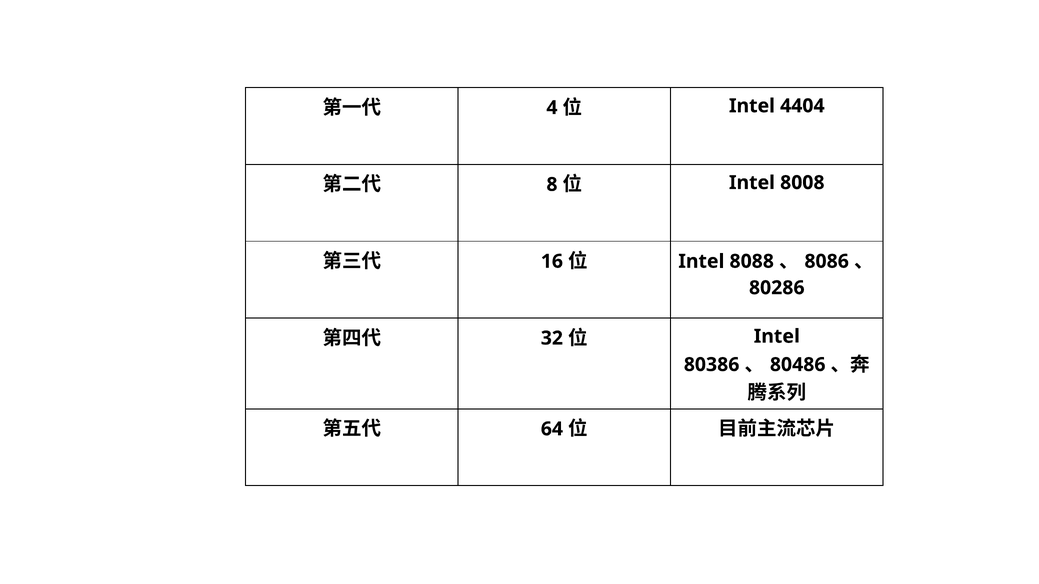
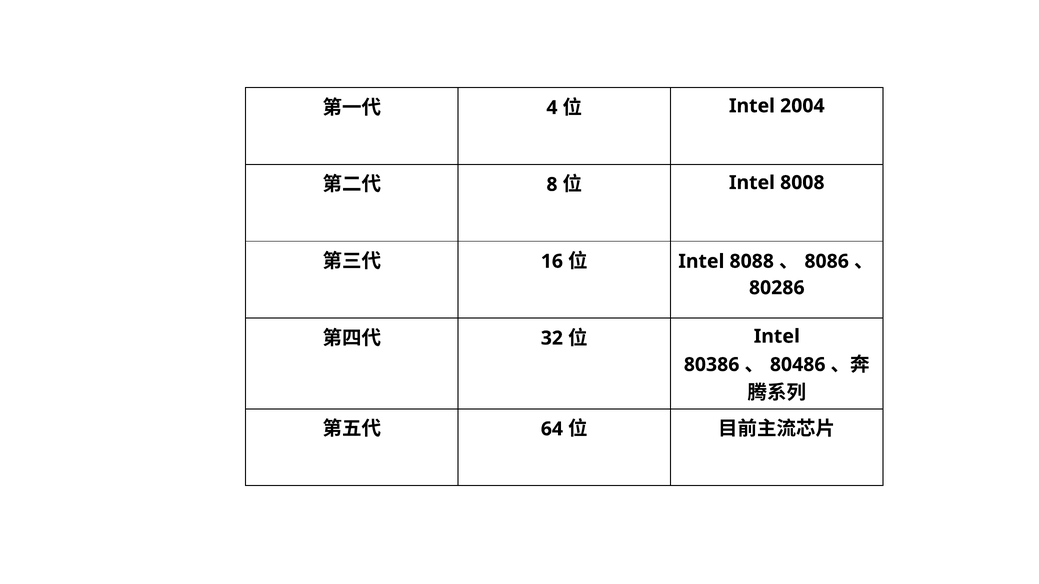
4404: 4404 -> 2004 (802, 106)
